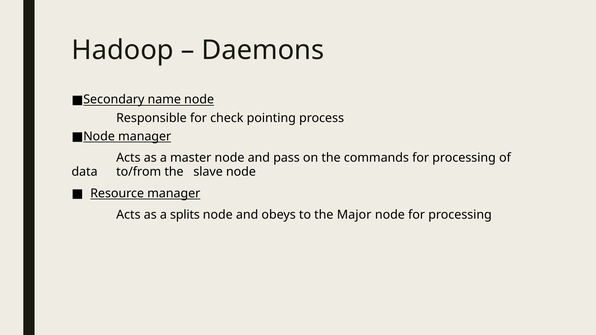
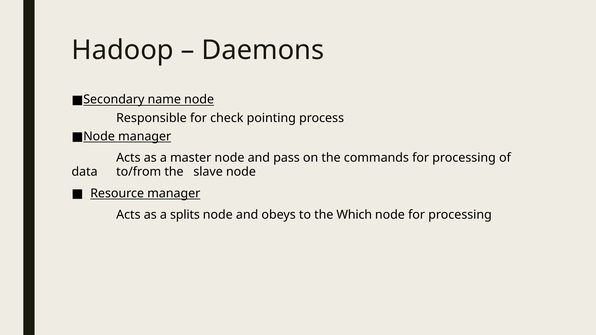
Major: Major -> Which (354, 215)
